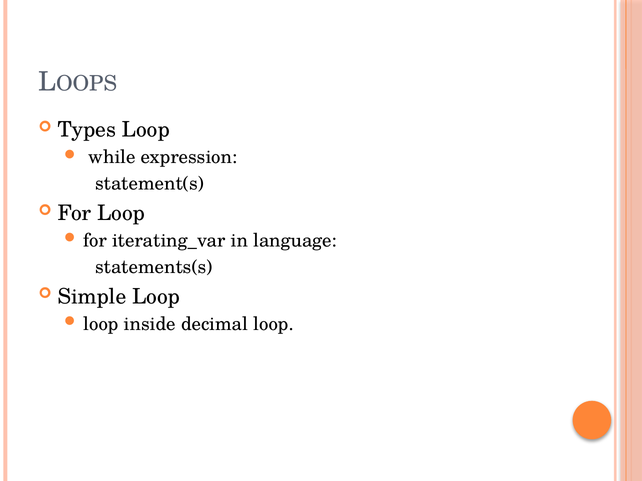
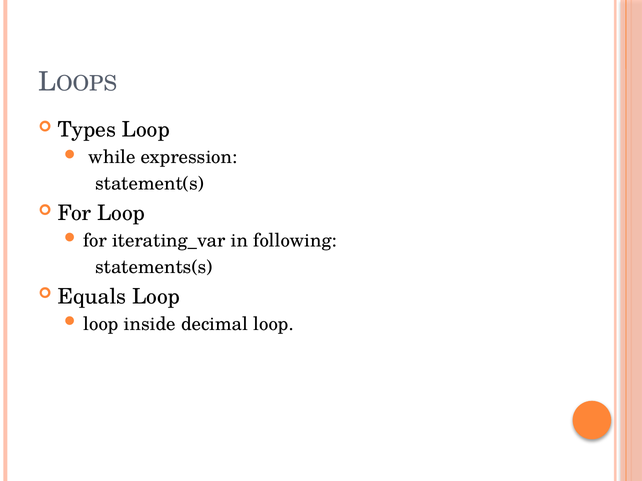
language: language -> following (295, 241)
Simple: Simple -> Equals (92, 297)
